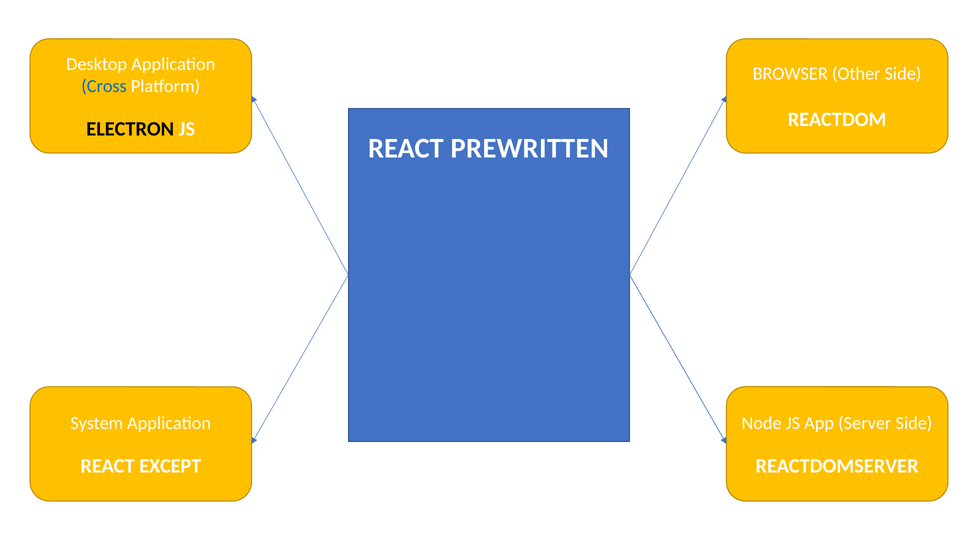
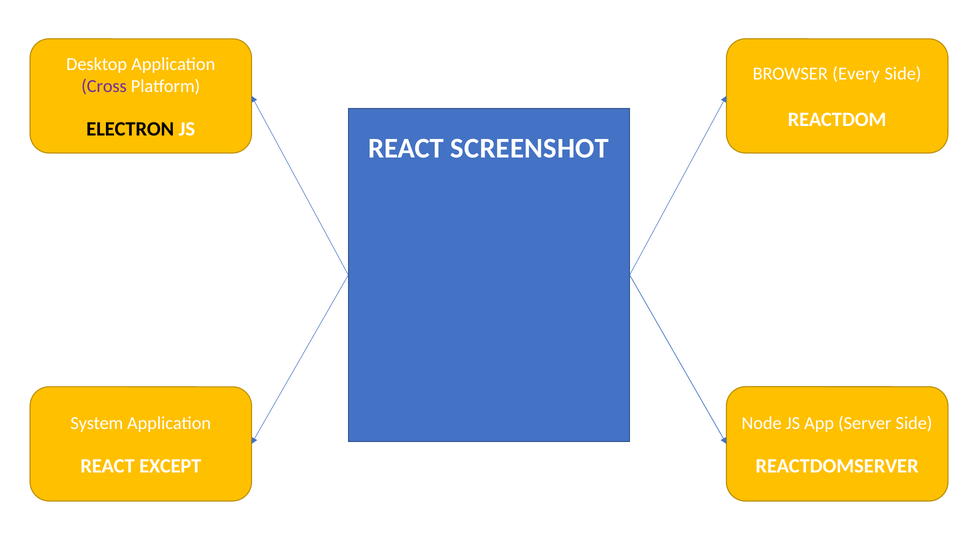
Other: Other -> Every (856, 74)
Cross colour: blue -> purple (104, 86)
PREWRITTEN: PREWRITTEN -> SCREENSHOT (530, 148)
